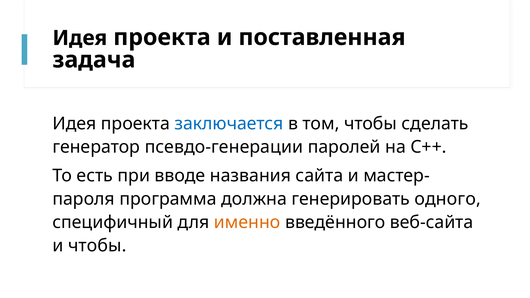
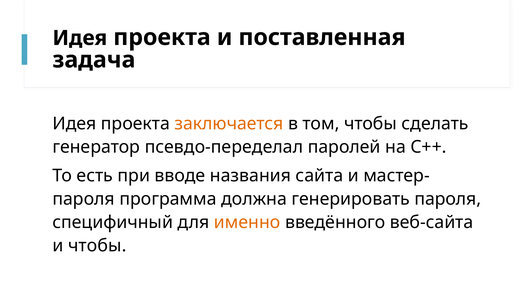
заключается colour: blue -> orange (229, 124)
псевдо-генерации: псевдо-генерации -> псевдо-переделал (224, 147)
генерировать одного: одного -> пароля (448, 199)
